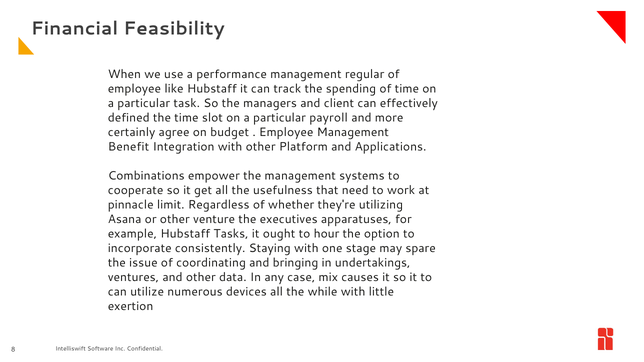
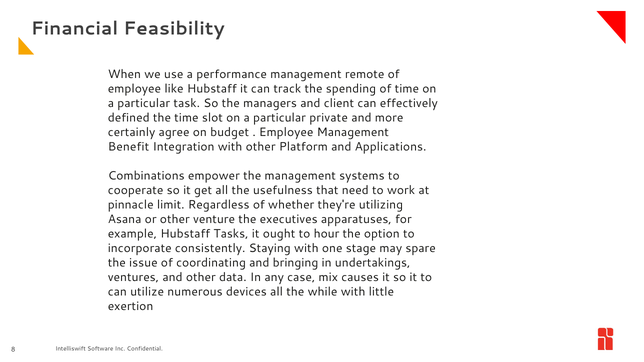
regular: regular -> remote (365, 74)
payroll: payroll -> private (329, 118)
